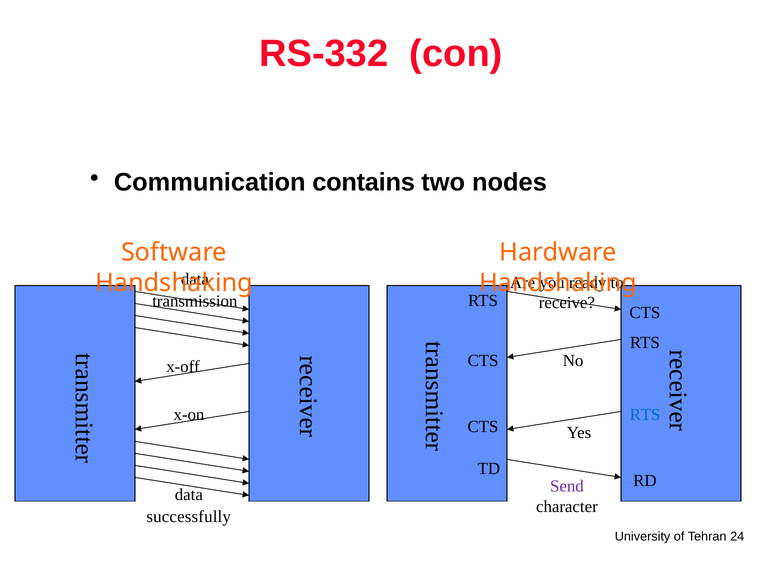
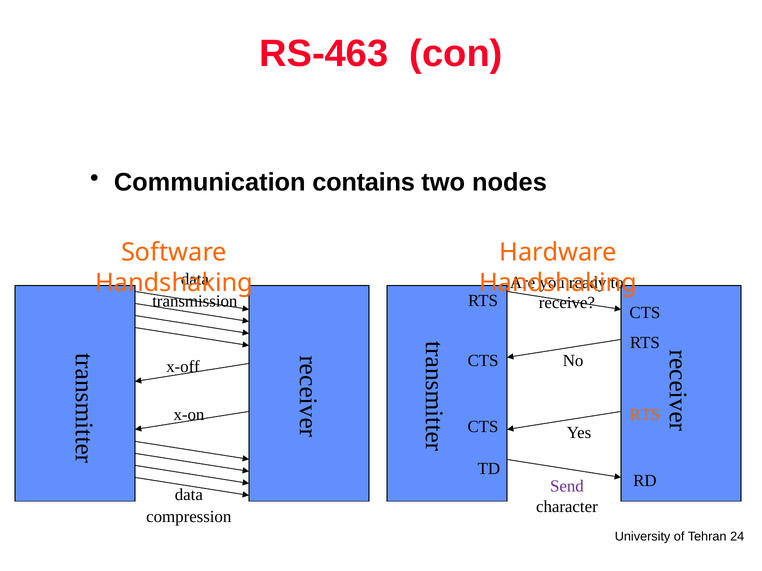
RS-332: RS-332 -> RS-463 (324, 54)
RTS colour: blue -> orange (645, 415)
successfully: successfully -> compression (189, 517)
